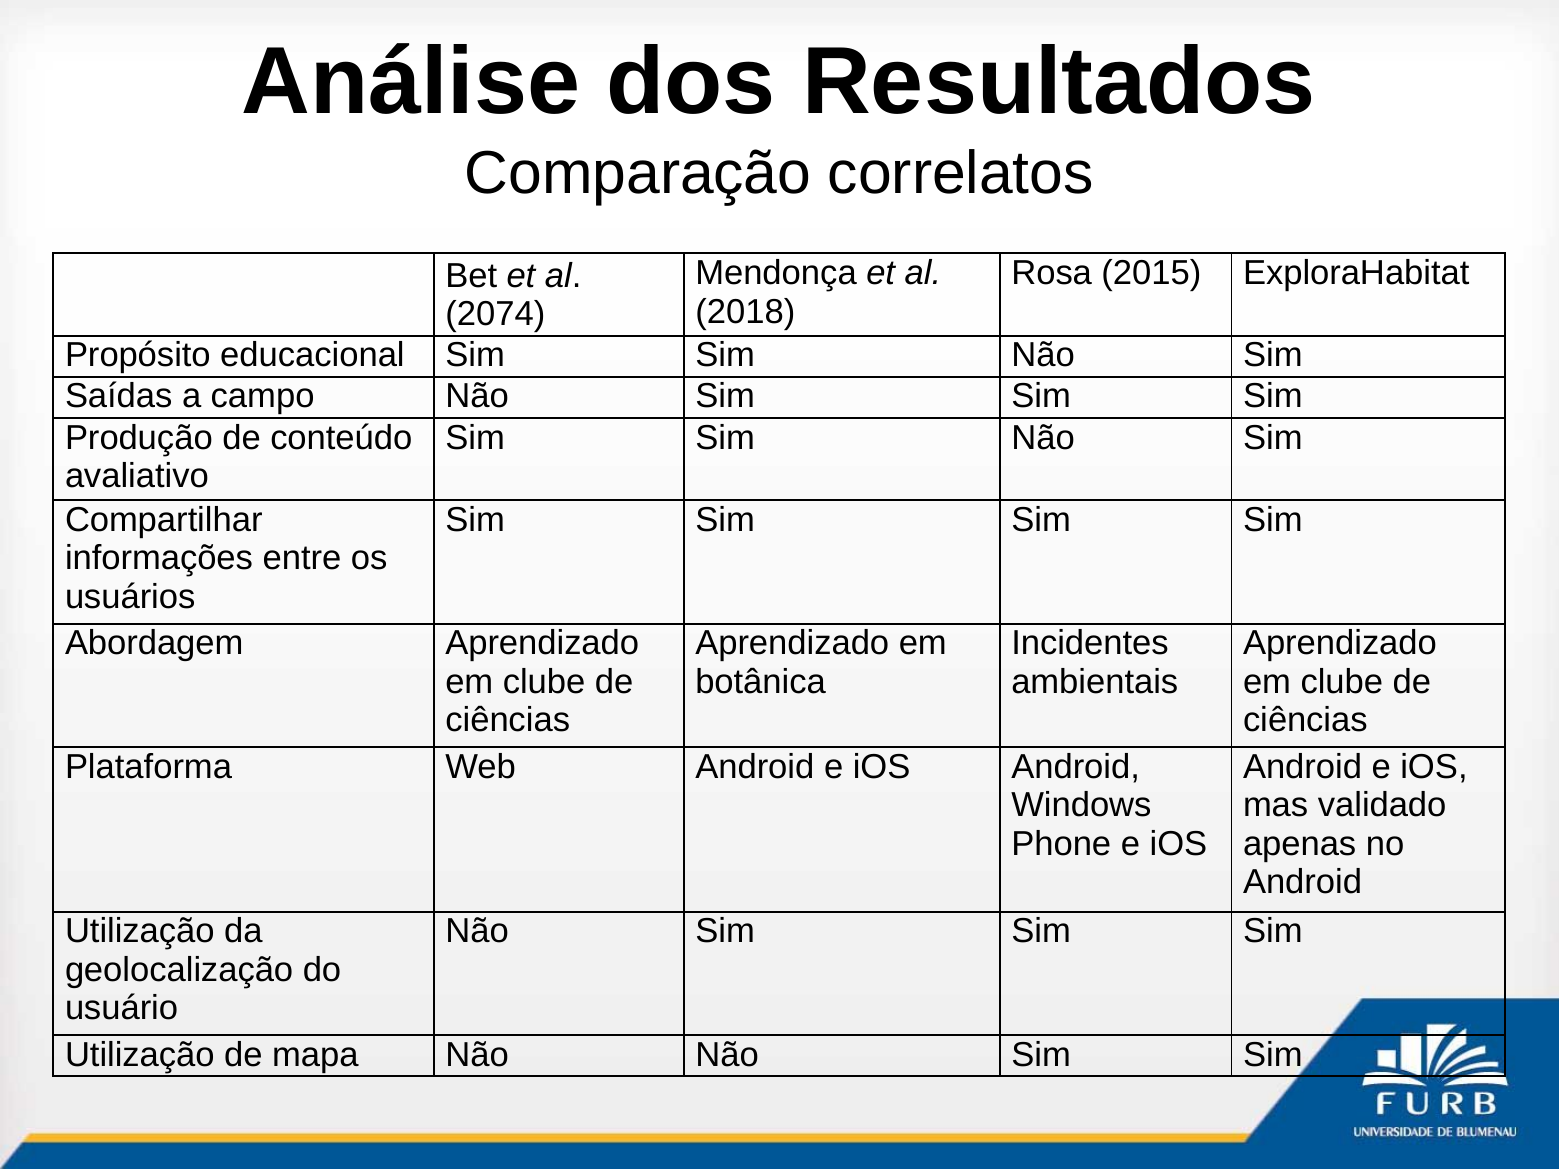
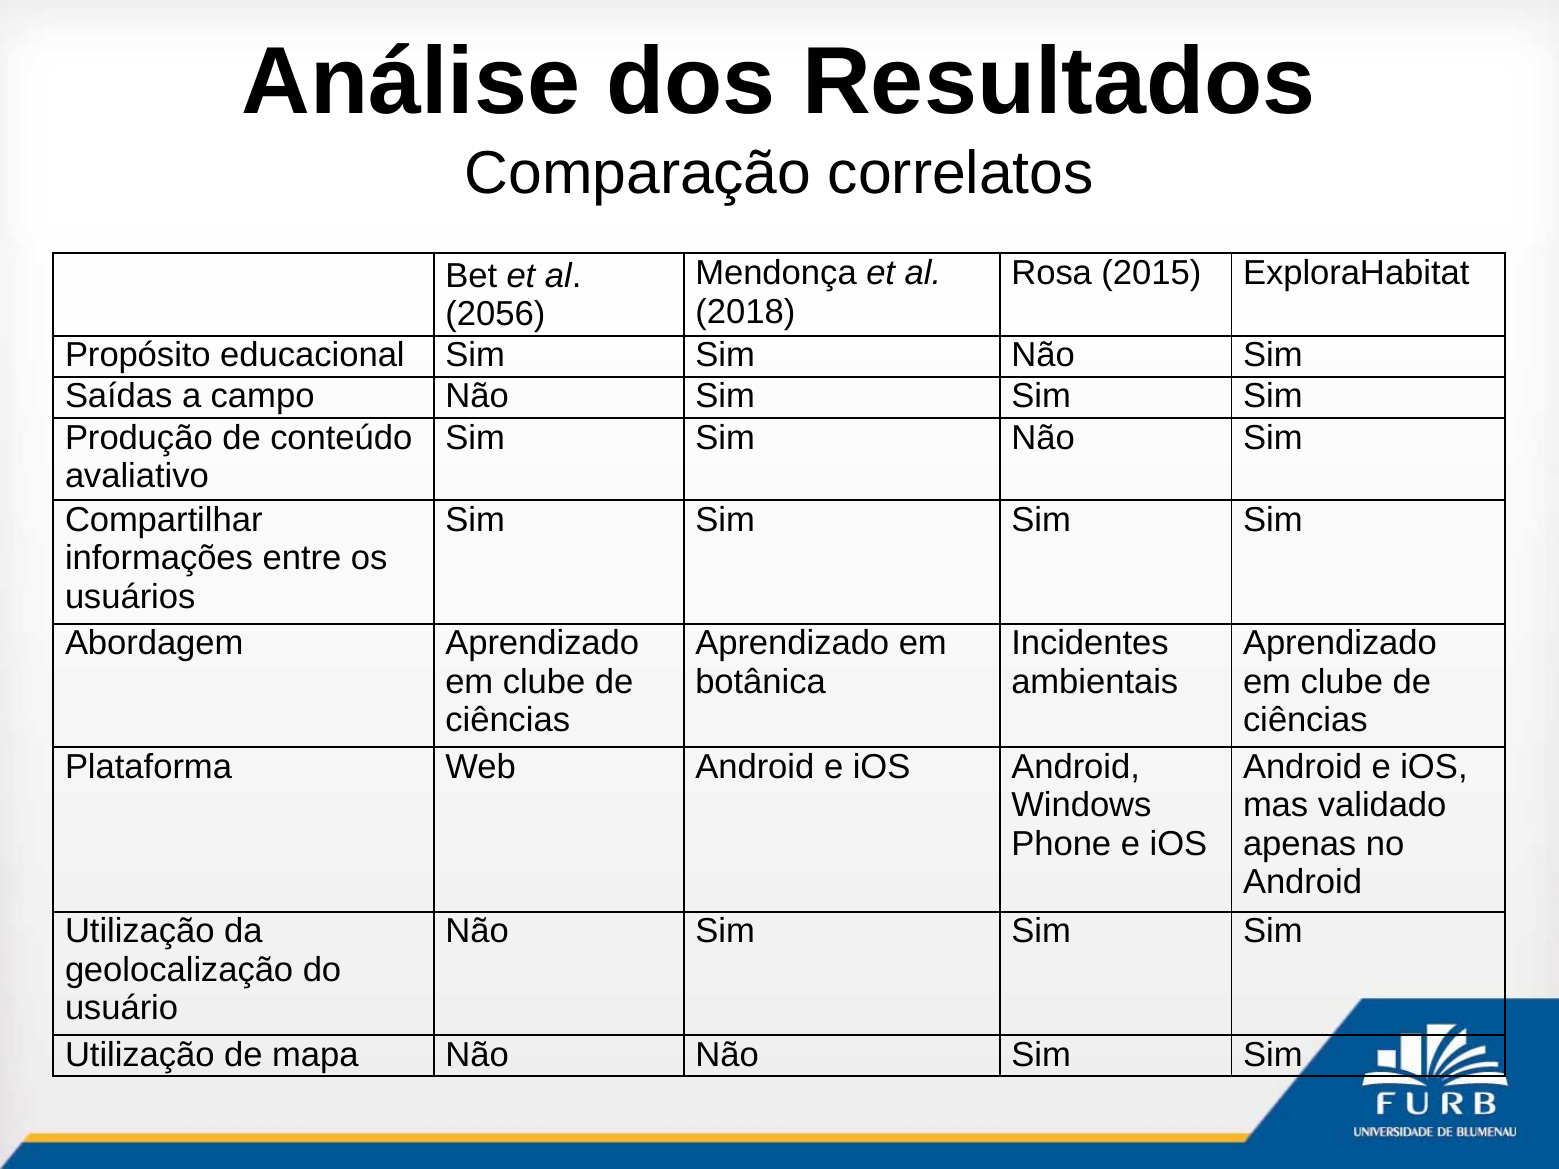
2074: 2074 -> 2056 (495, 314)
